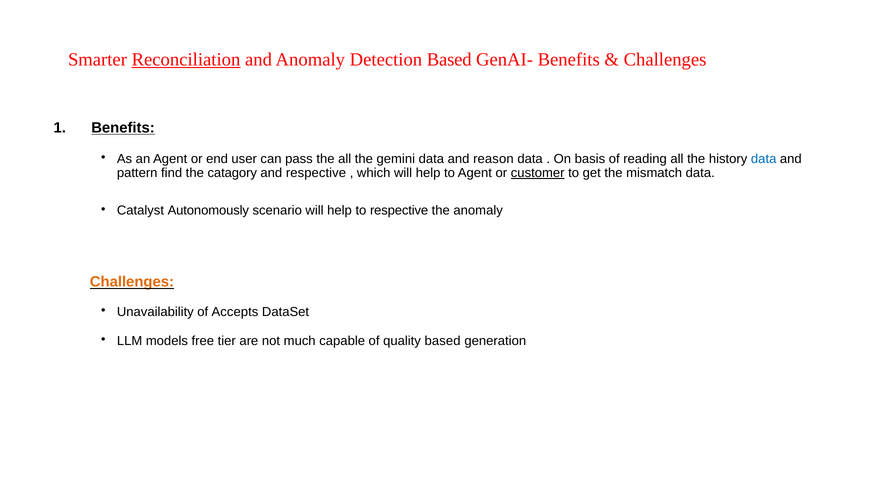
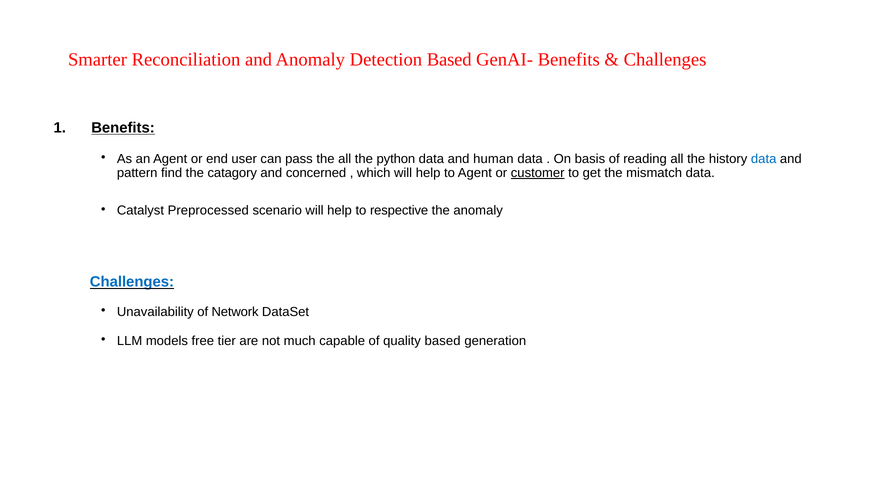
Reconciliation underline: present -> none (186, 59)
gemini: gemini -> python (396, 159)
reason: reason -> human (493, 159)
and respective: respective -> concerned (316, 173)
Autonomously: Autonomously -> Preprocessed (208, 210)
Challenges colour: orange -> blue (132, 282)
Accepts: Accepts -> Network (235, 312)
